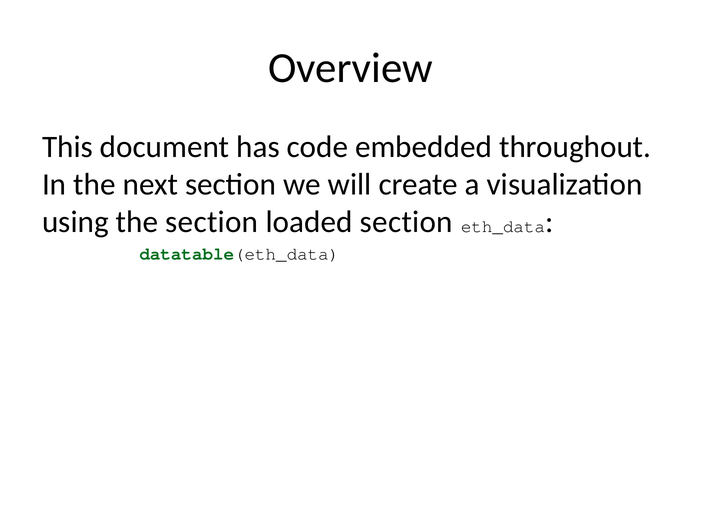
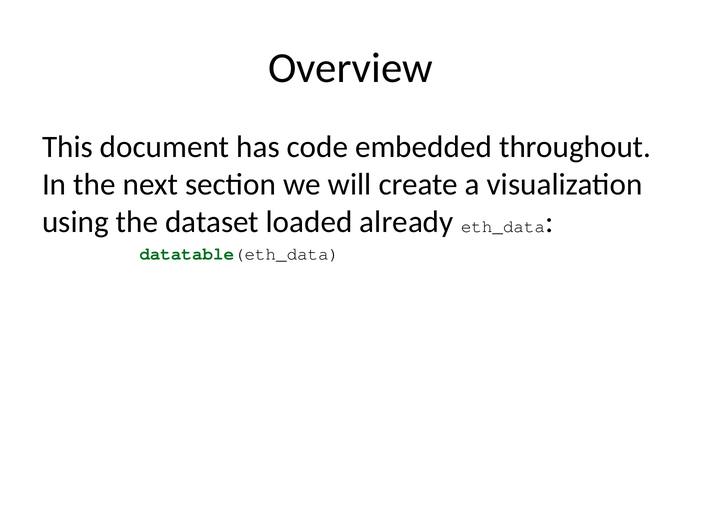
the section: section -> dataset (212, 222)
loaded section: section -> already (406, 222)
